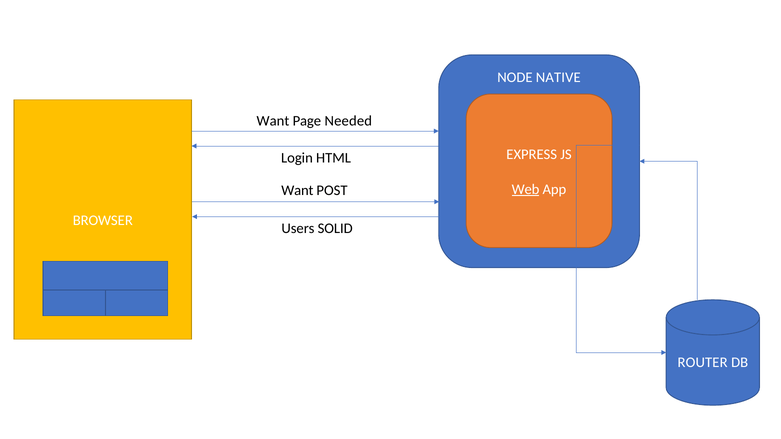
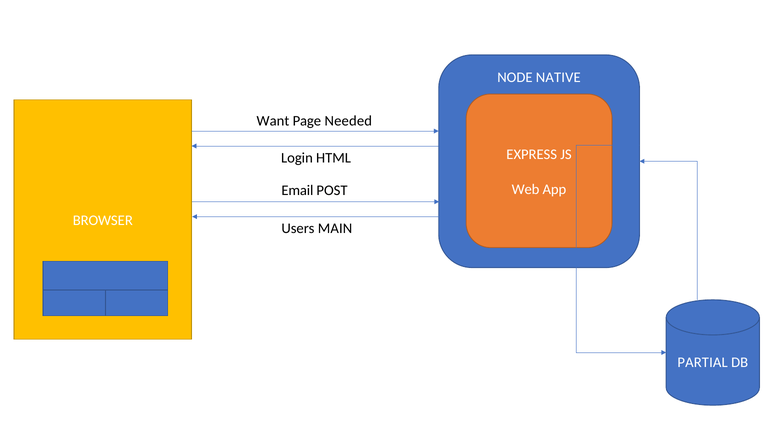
Web underline: present -> none (526, 190)
Want: Want -> Email (297, 191)
SOLID: SOLID -> MAIN (335, 229)
ROUTER: ROUTER -> PARTIAL (703, 363)
